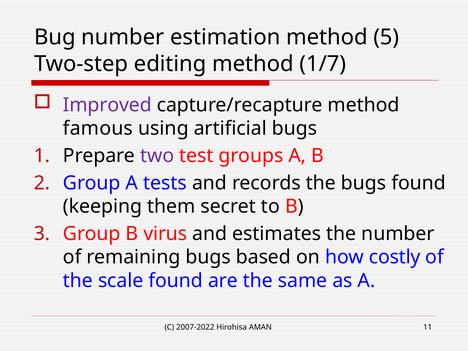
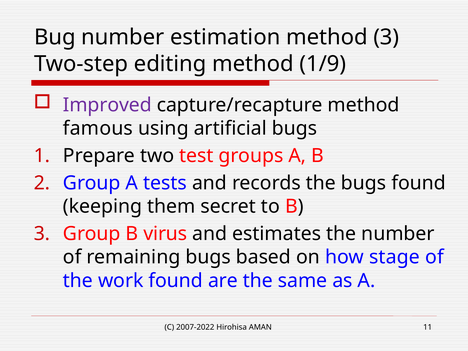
method 5: 5 -> 3 (386, 37)
1/7: 1/7 -> 1/9 (323, 64)
two colour: purple -> black (157, 156)
costly: costly -> stage (395, 257)
scale: scale -> work (121, 281)
